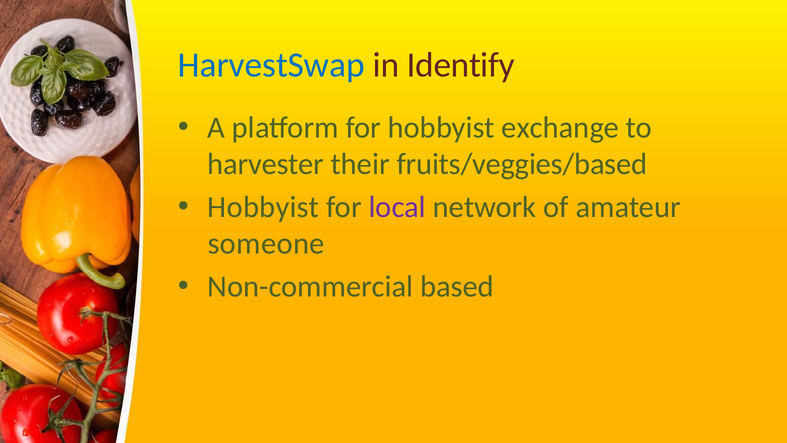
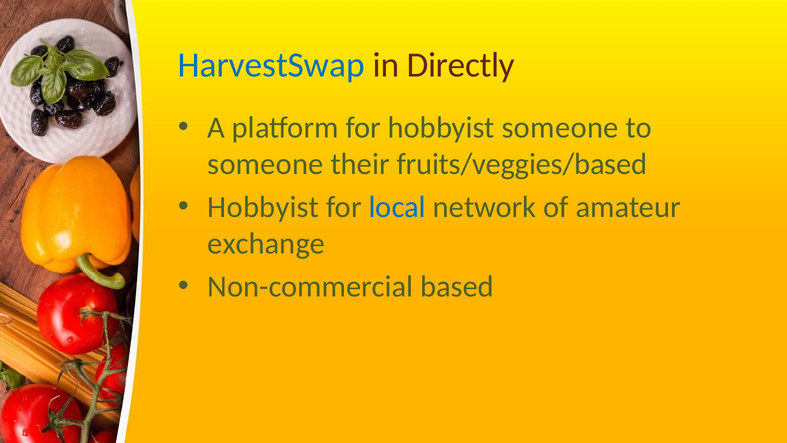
Identify: Identify -> Directly (461, 65)
hobbyist exchange: exchange -> someone (560, 128)
harvester: harvester -> someone (265, 164)
local colour: purple -> blue (397, 207)
someone: someone -> exchange (266, 244)
